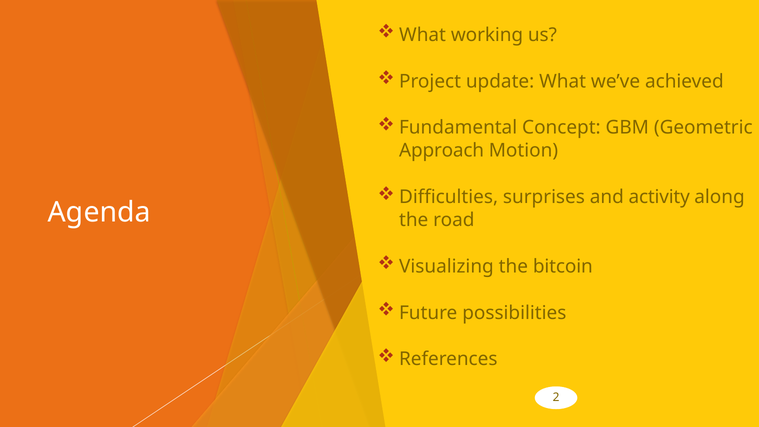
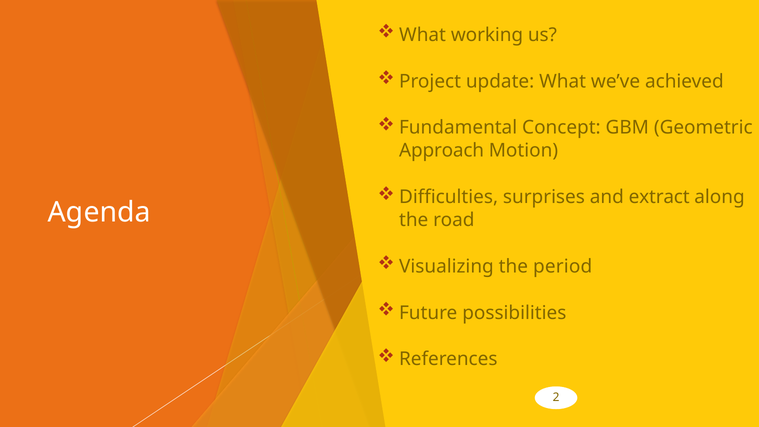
activity: activity -> extract (659, 197)
bitcoin: bitcoin -> period (563, 266)
